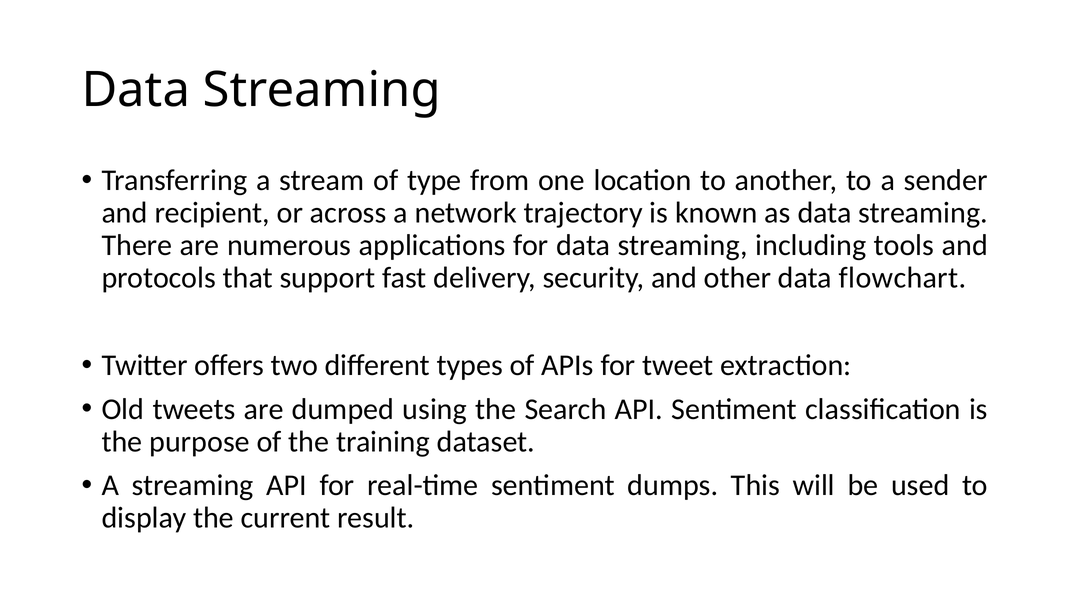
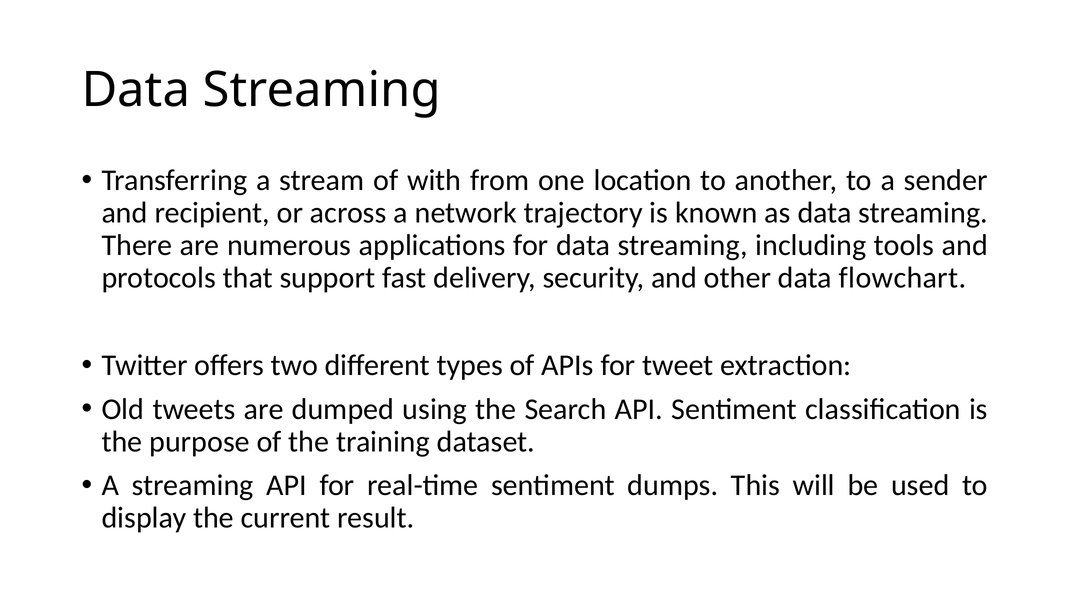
type: type -> with (434, 180)
